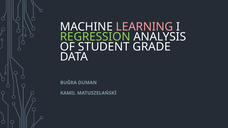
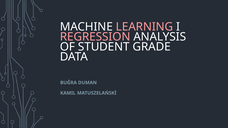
REGRESSION colour: light green -> pink (95, 37)
